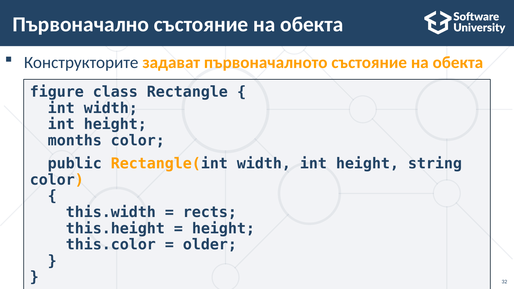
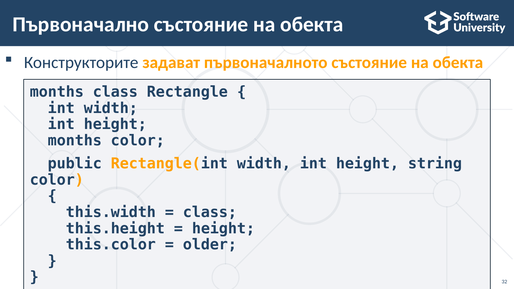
figure: figure -> months (57, 92)
rects: rects -> class (210, 212)
